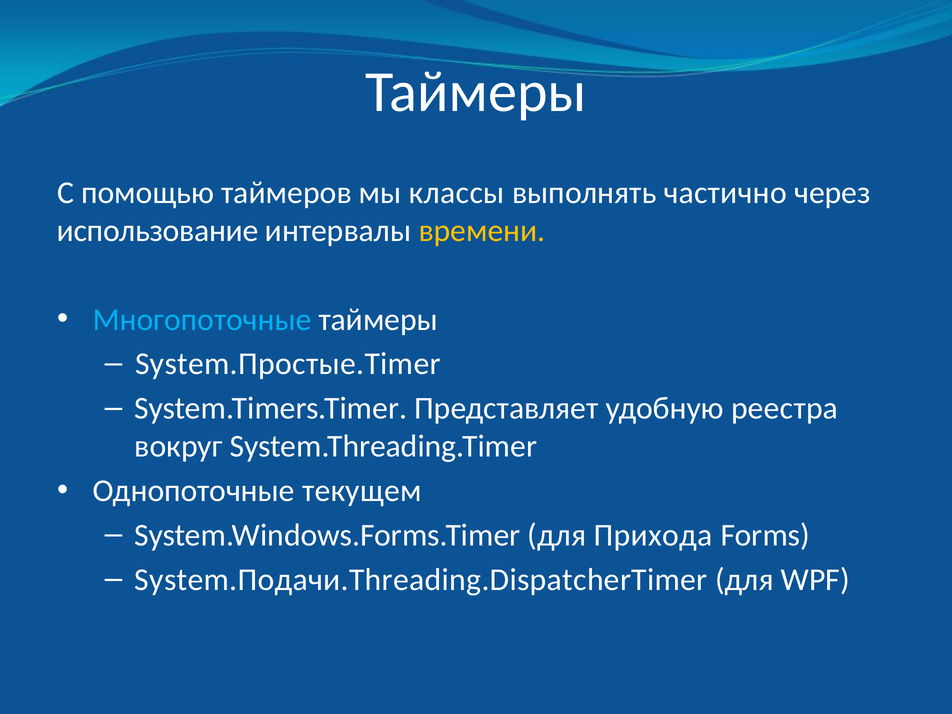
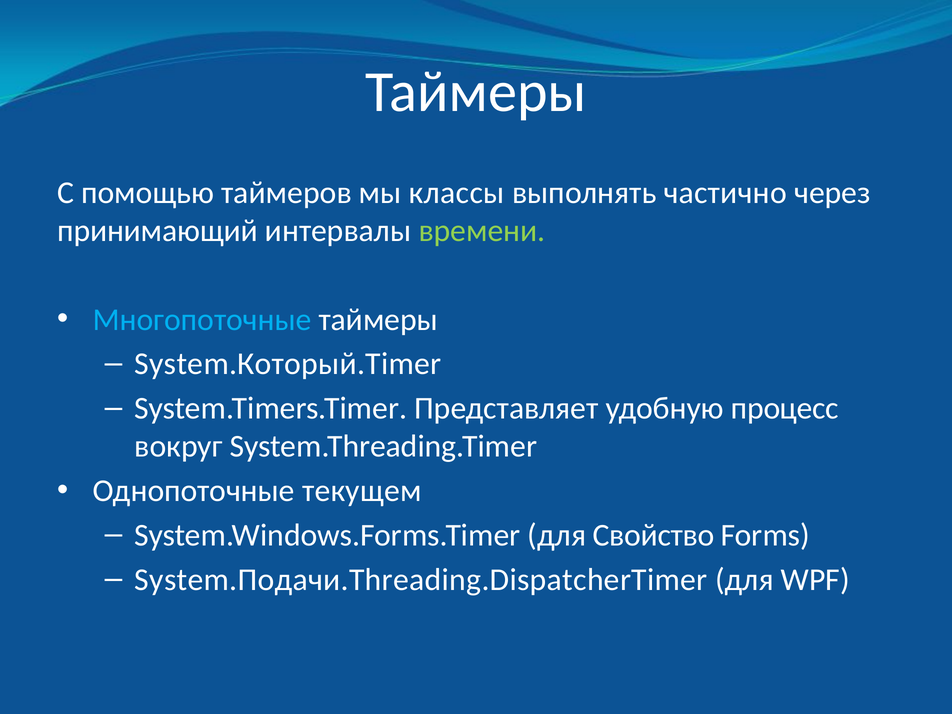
использование: использование -> принимающий (158, 231)
времени colour: yellow -> light green (482, 231)
System.Простые.Timer: System.Простые.Timer -> System.Который.Timer (288, 364)
реестра: реестра -> процесс (785, 408)
Прихода: Прихода -> Свойство (654, 535)
